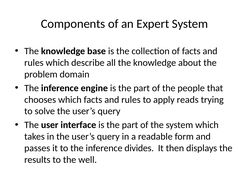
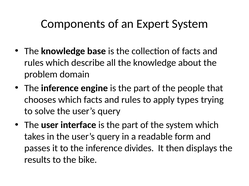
reads: reads -> types (188, 100)
well: well -> bike (88, 160)
